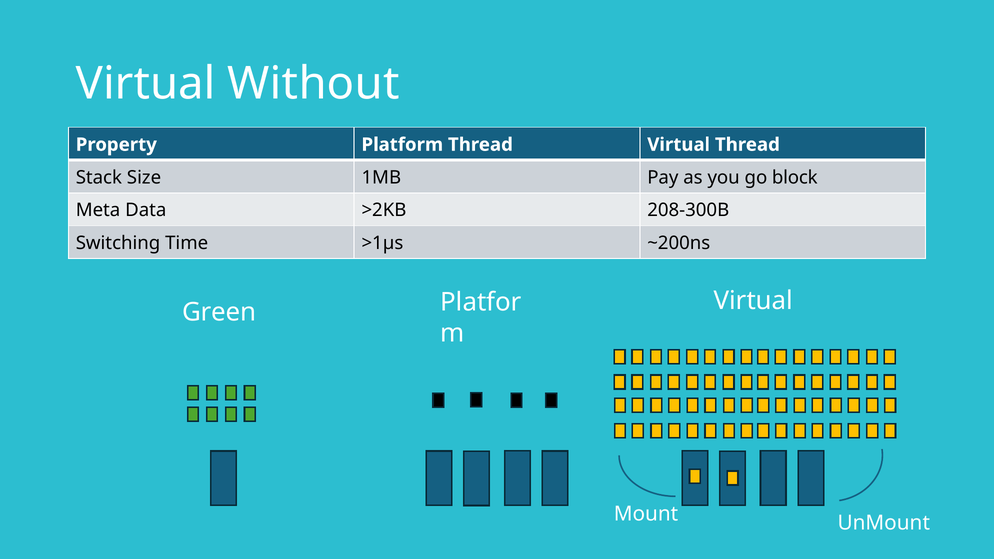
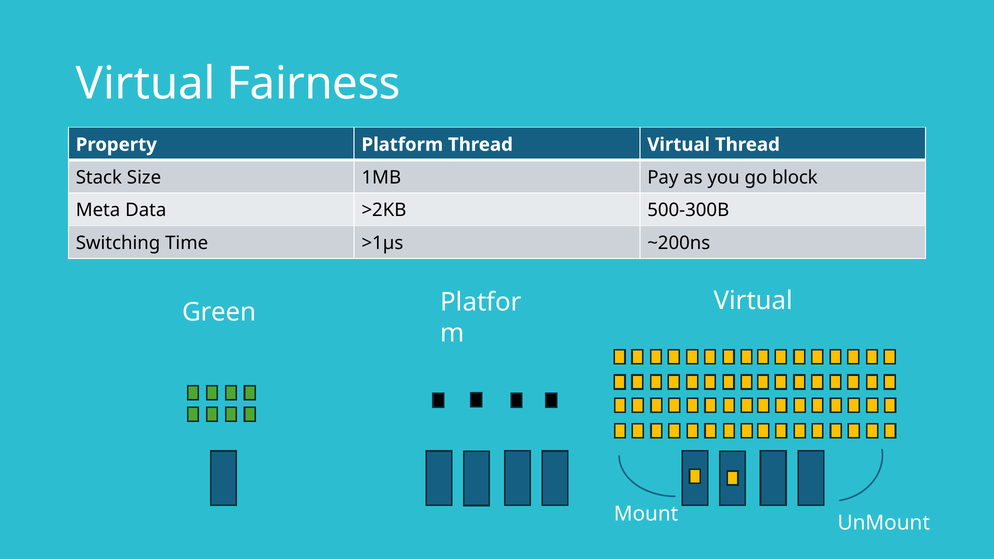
Without: Without -> Fairness (314, 83)
208-300B: 208-300B -> 500-300B (688, 210)
